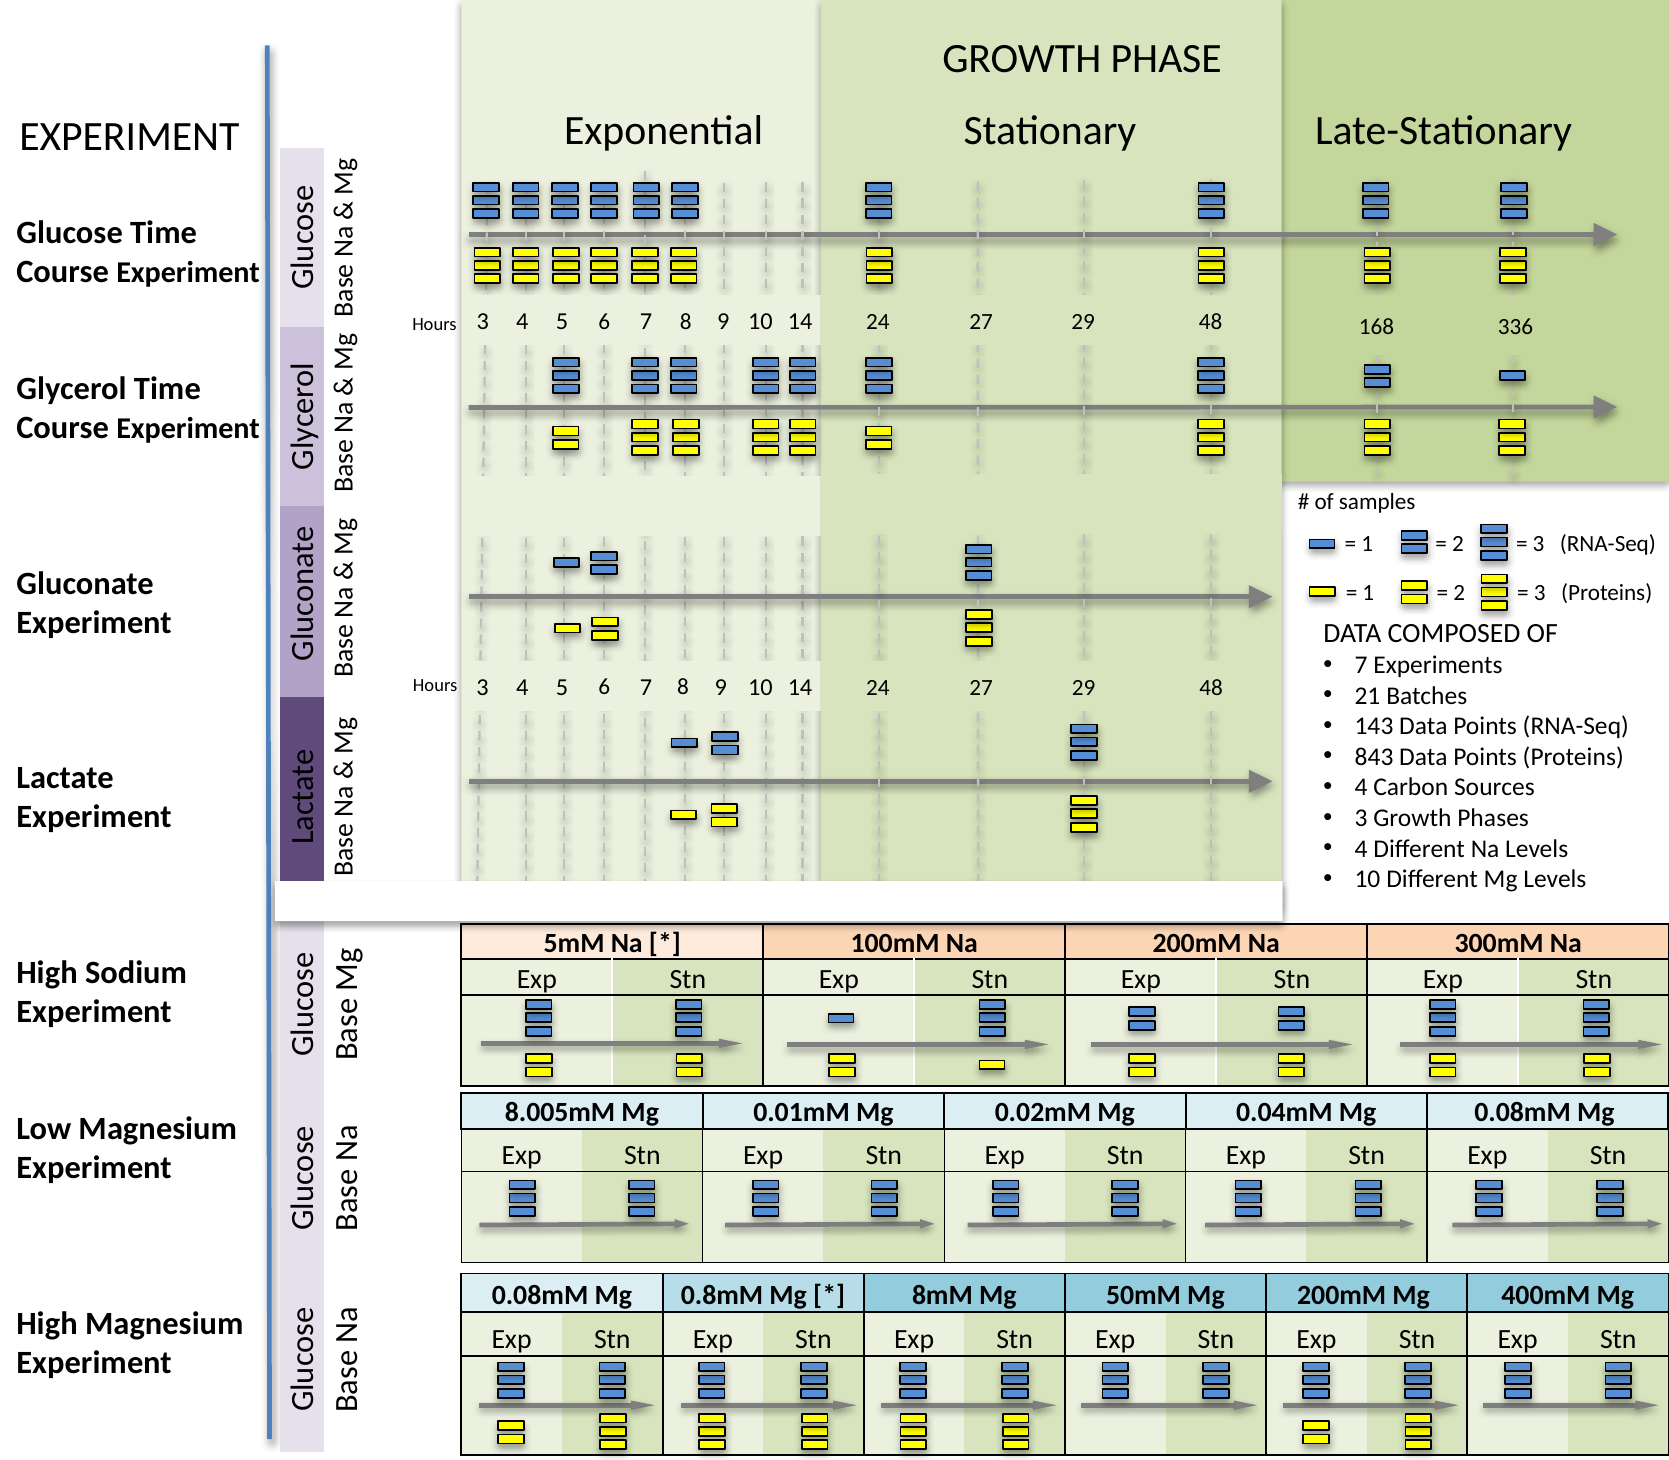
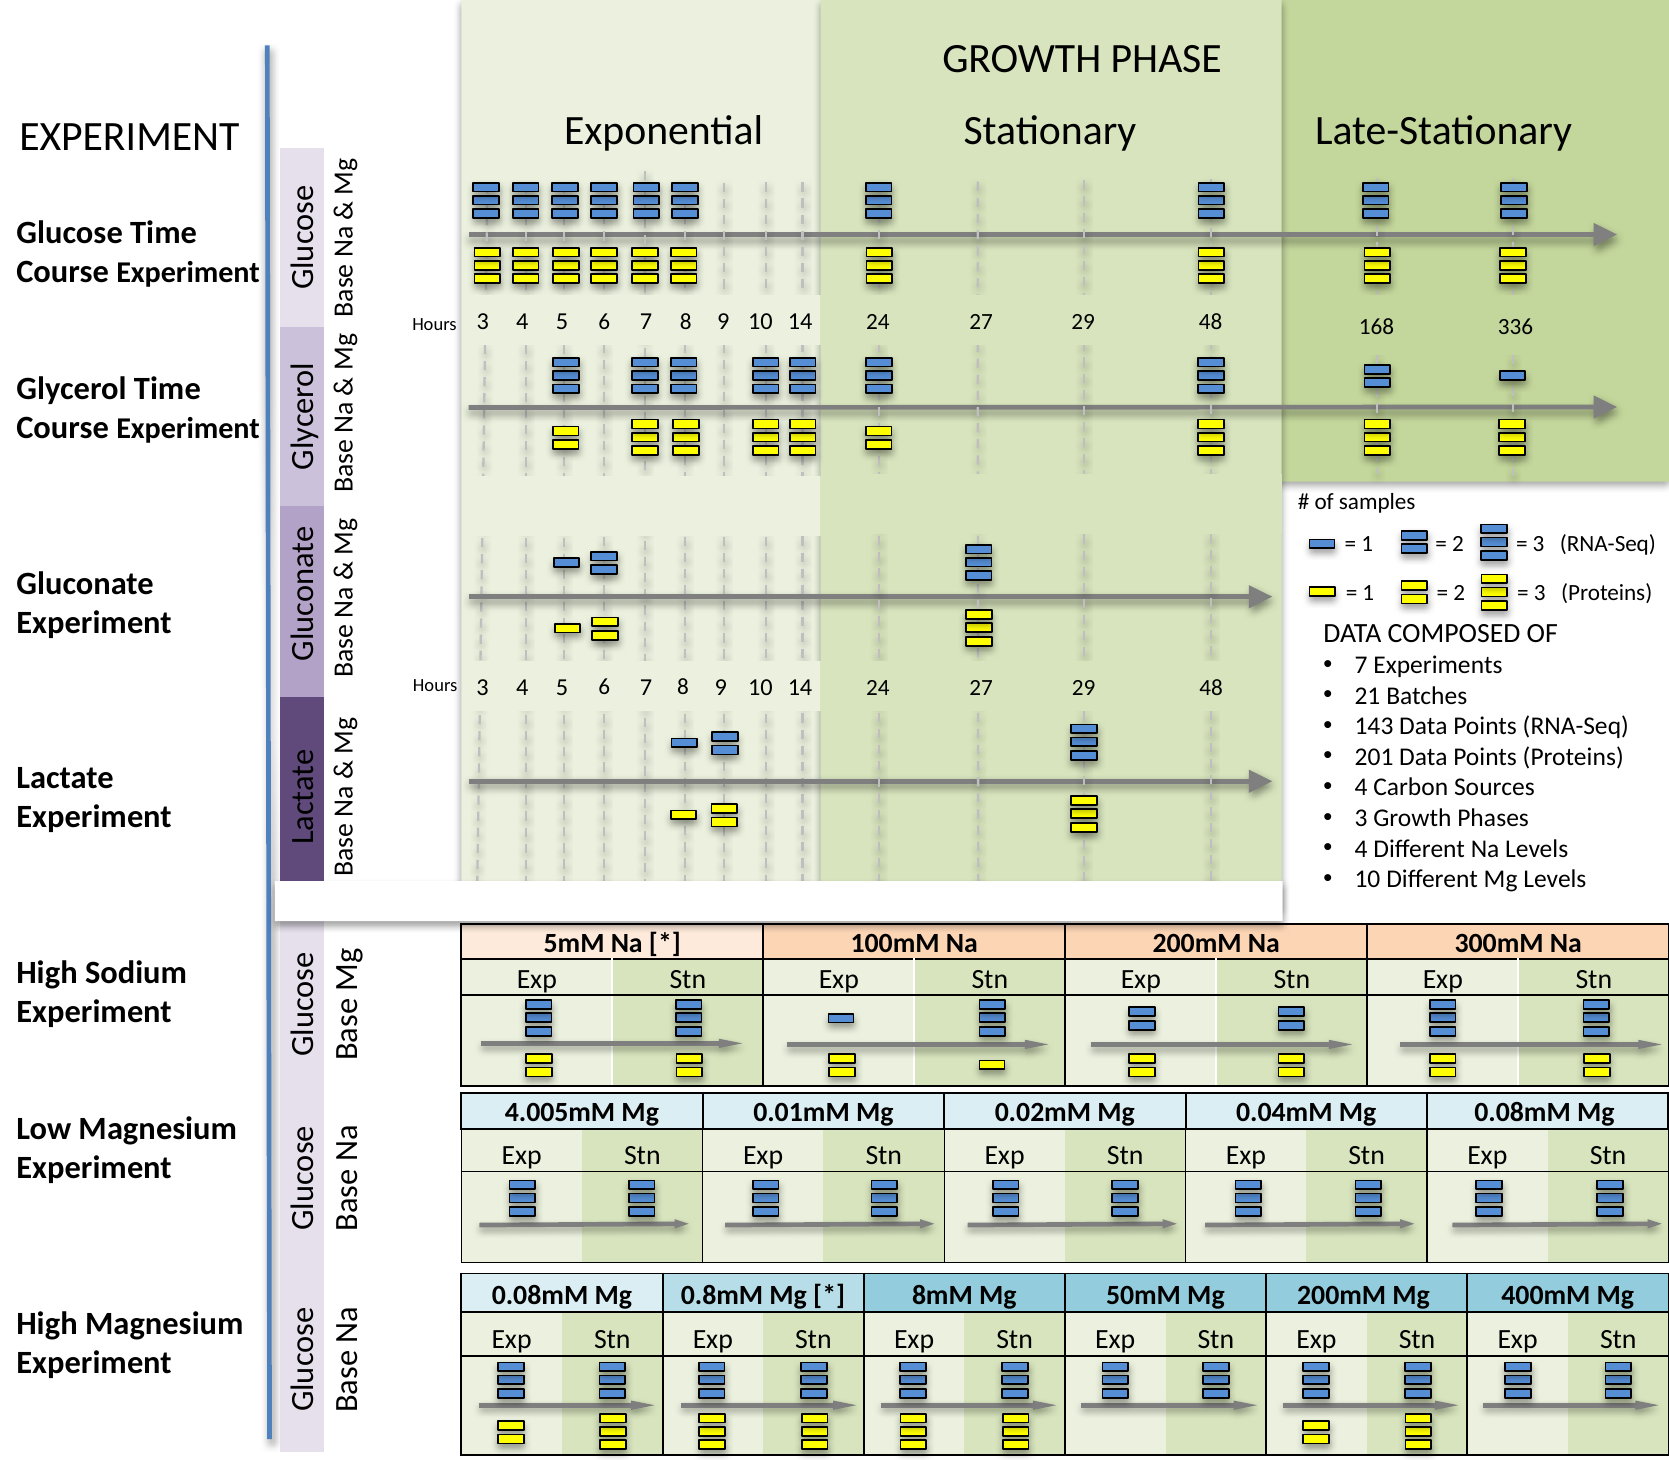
843: 843 -> 201 (1374, 757)
8.005mM: 8.005mM -> 4.005mM (560, 1113)
